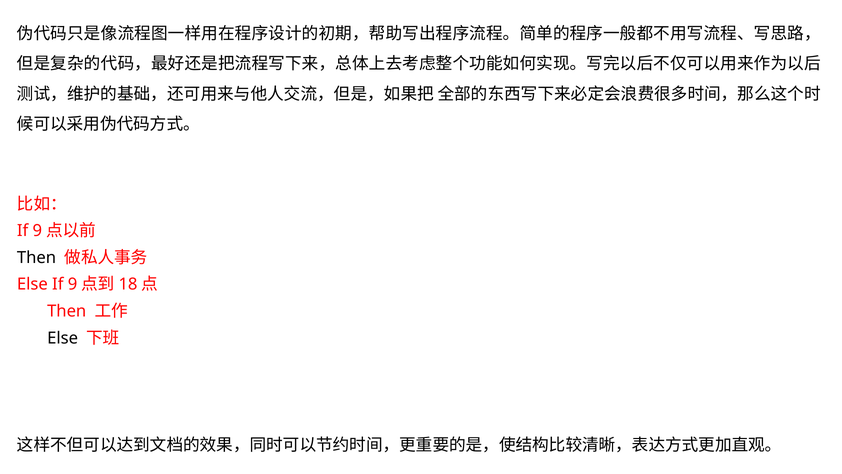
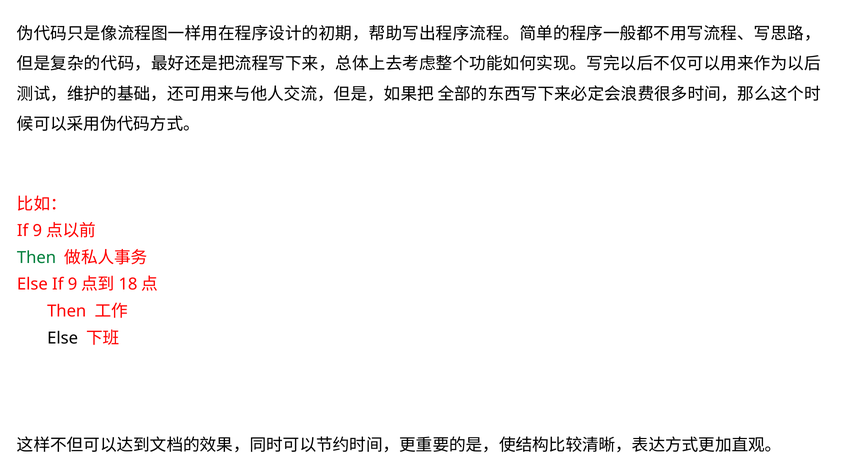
Then colour: black -> green (37, 257)
